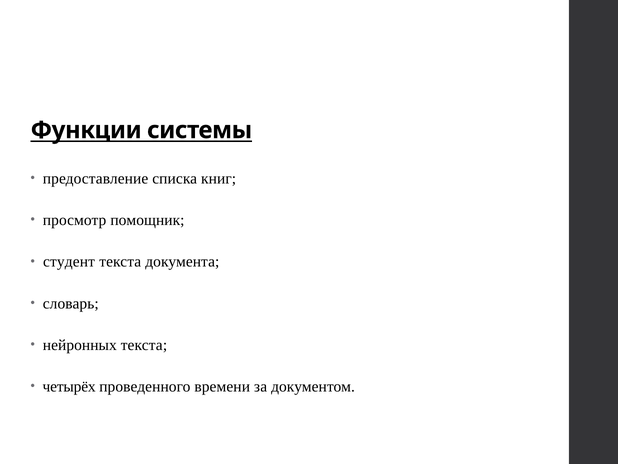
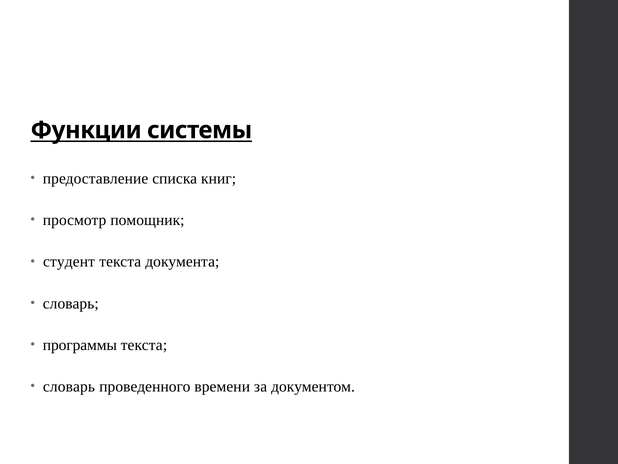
нейронных: нейронных -> программы (80, 345)
четырёх: четырёх -> словарь (69, 386)
